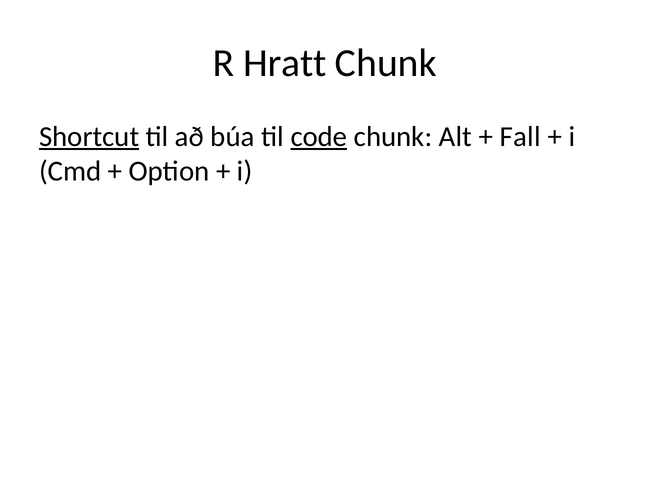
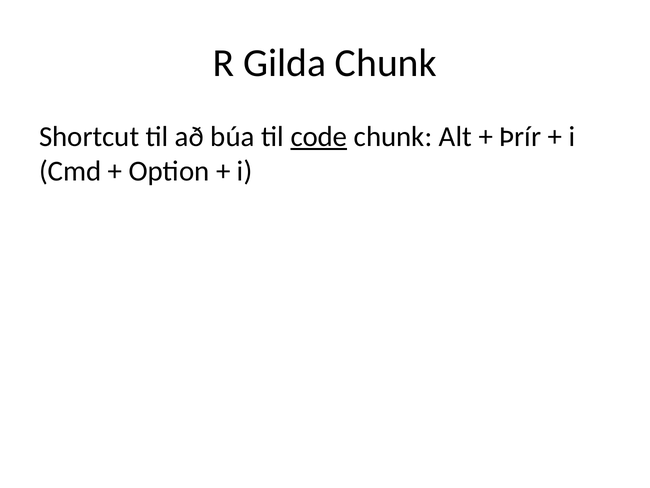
Hratt: Hratt -> Gilda (285, 63)
Shortcut underline: present -> none (89, 136)
Fall: Fall -> Þrír (520, 136)
